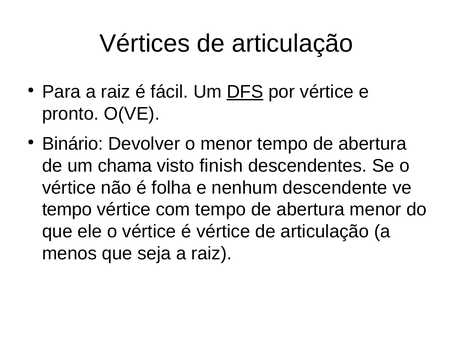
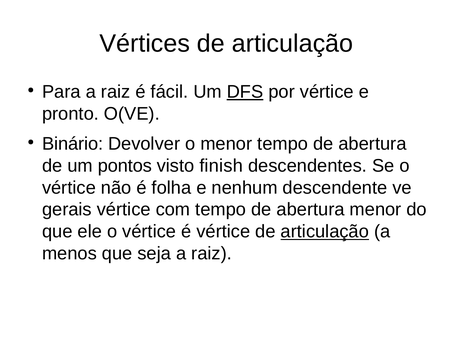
chama: chama -> pontos (125, 166)
tempo: tempo -> gerais (67, 209)
articulação underline: none -> present (325, 231)
